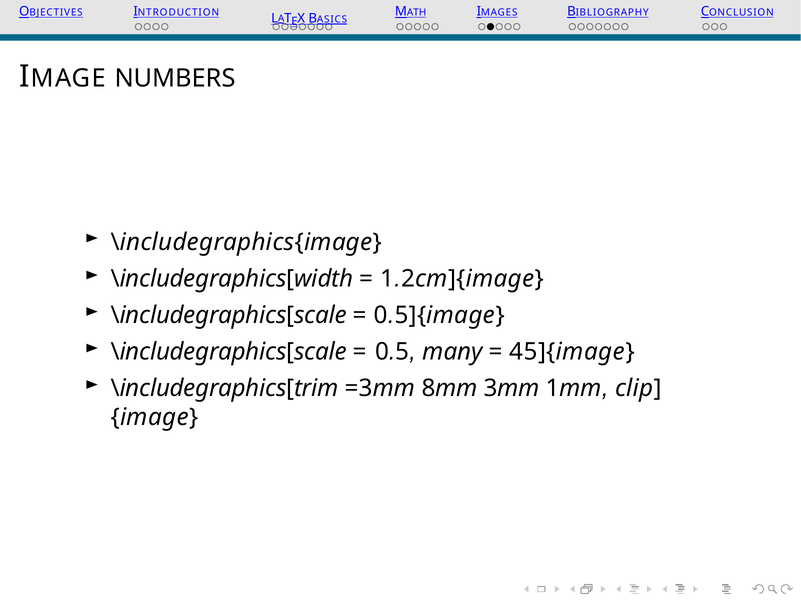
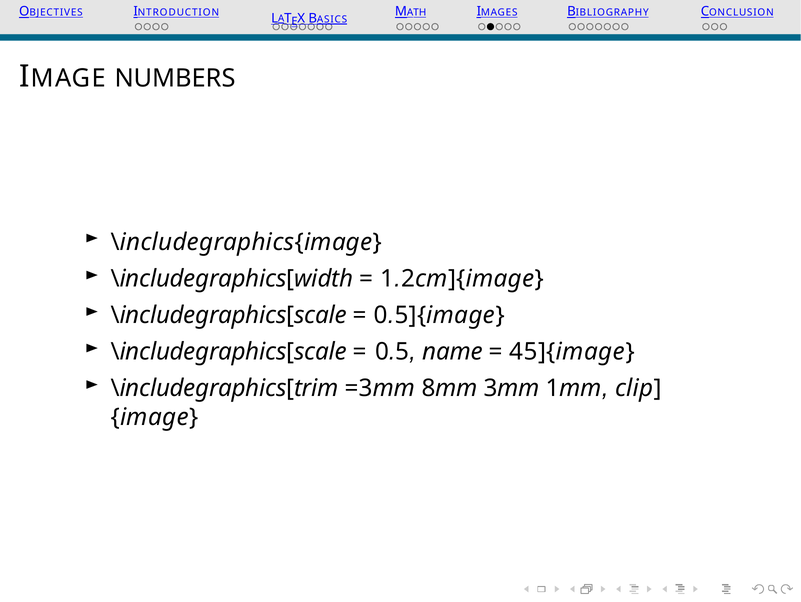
many: many -> name (452, 351)
